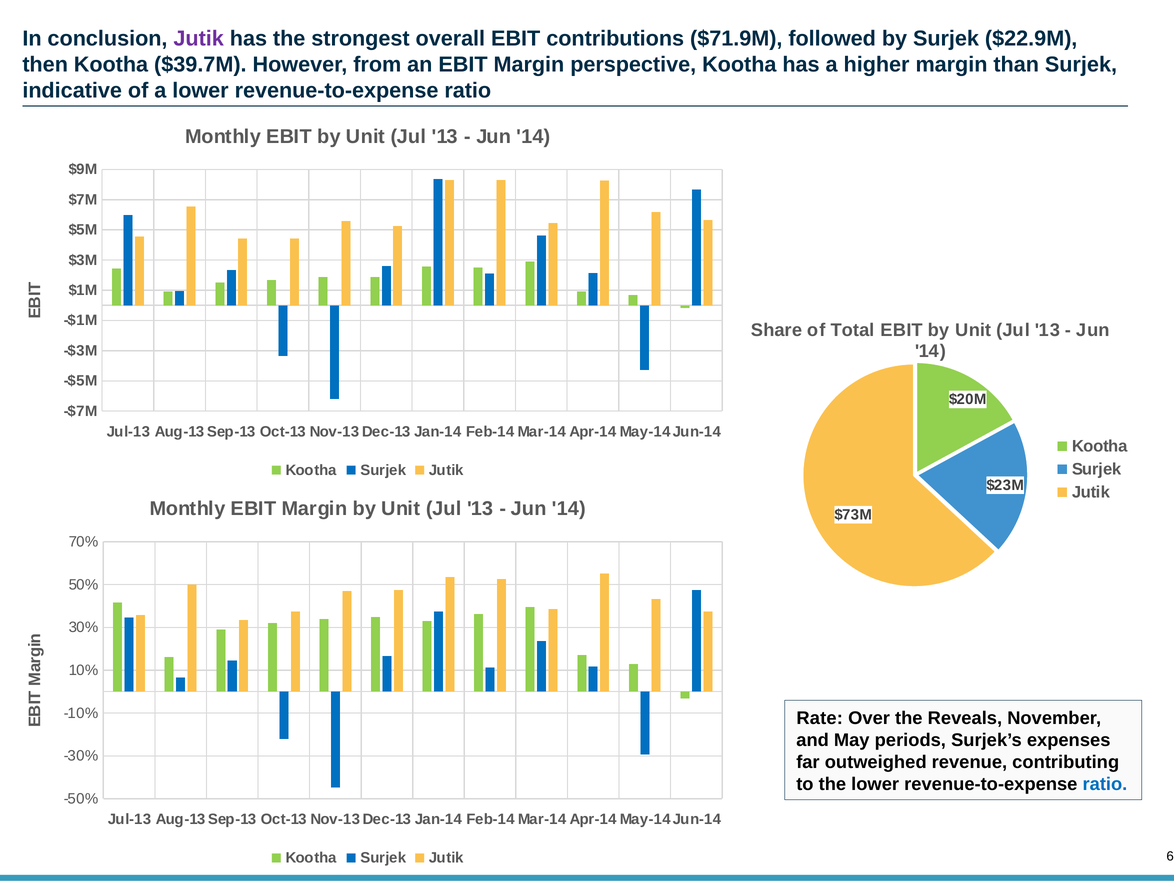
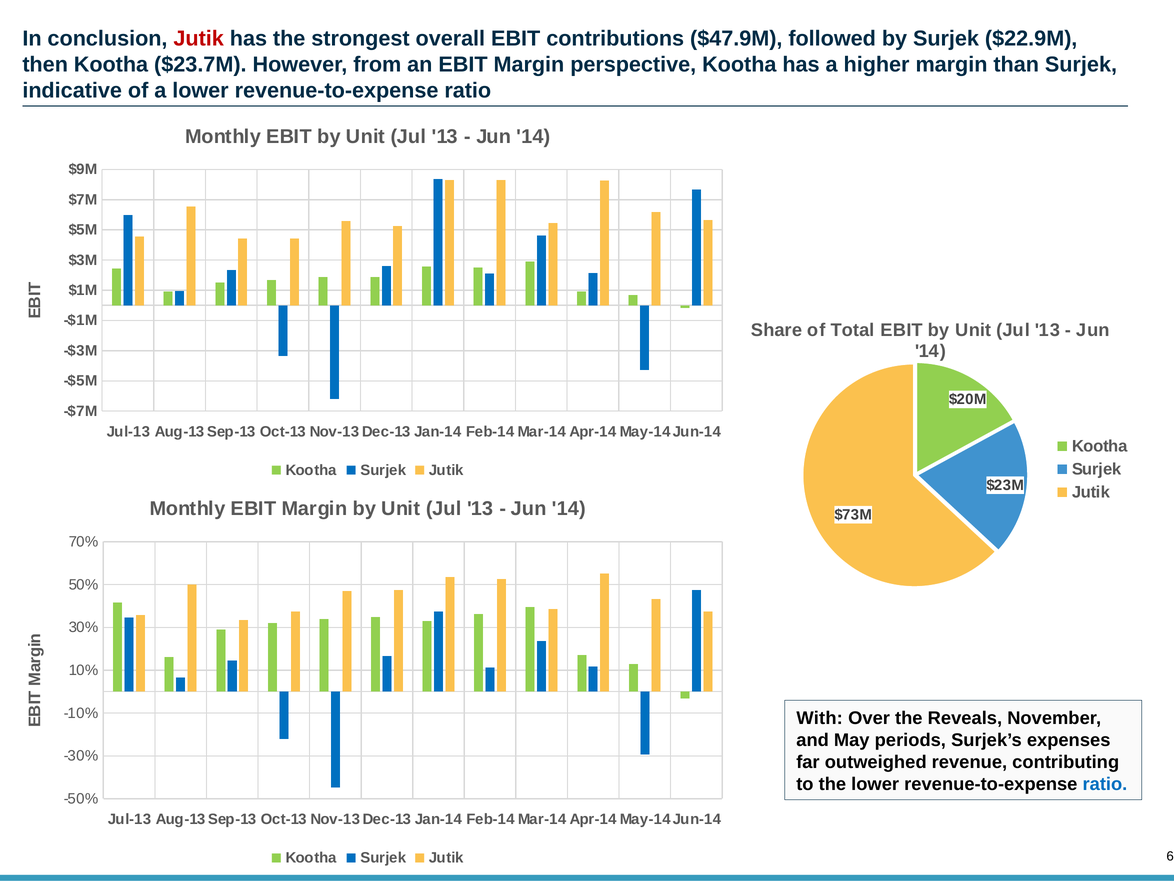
Jutik colour: purple -> red (199, 39)
$71.9M: $71.9M -> $47.9M (736, 39)
$39.7M: $39.7M -> $23.7M (200, 65)
Rate: Rate -> With (820, 718)
